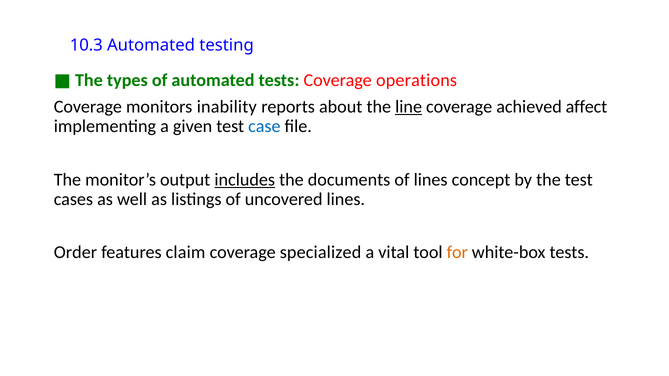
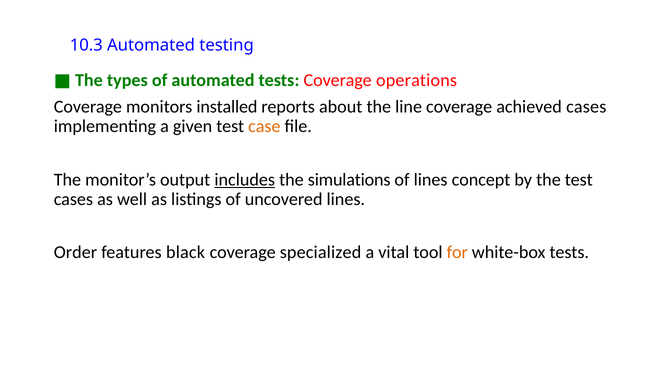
inability: inability -> installed (227, 107)
line underline: present -> none (409, 107)
achieved affect: affect -> cases (586, 107)
case colour: blue -> orange (264, 127)
documents: documents -> simulations (349, 180)
claim: claim -> black (186, 253)
